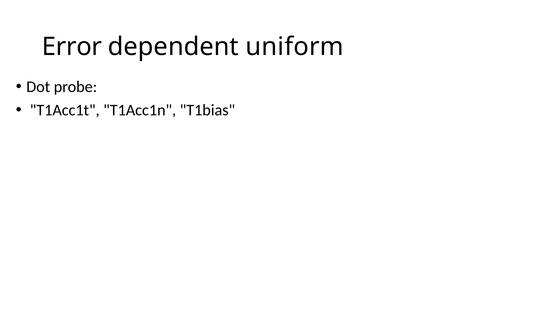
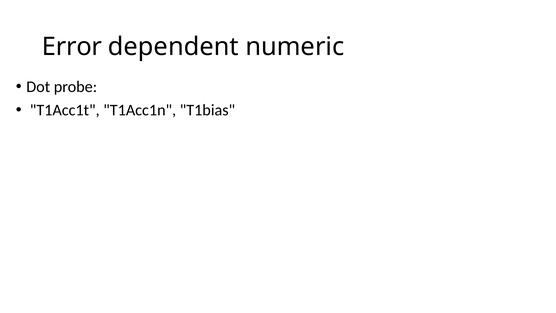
uniform: uniform -> numeric (295, 47)
